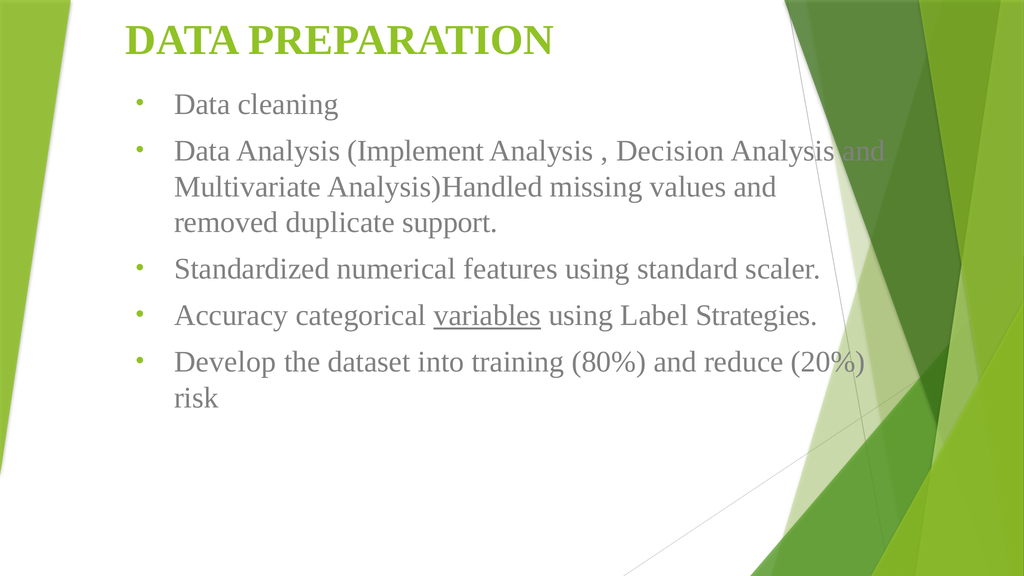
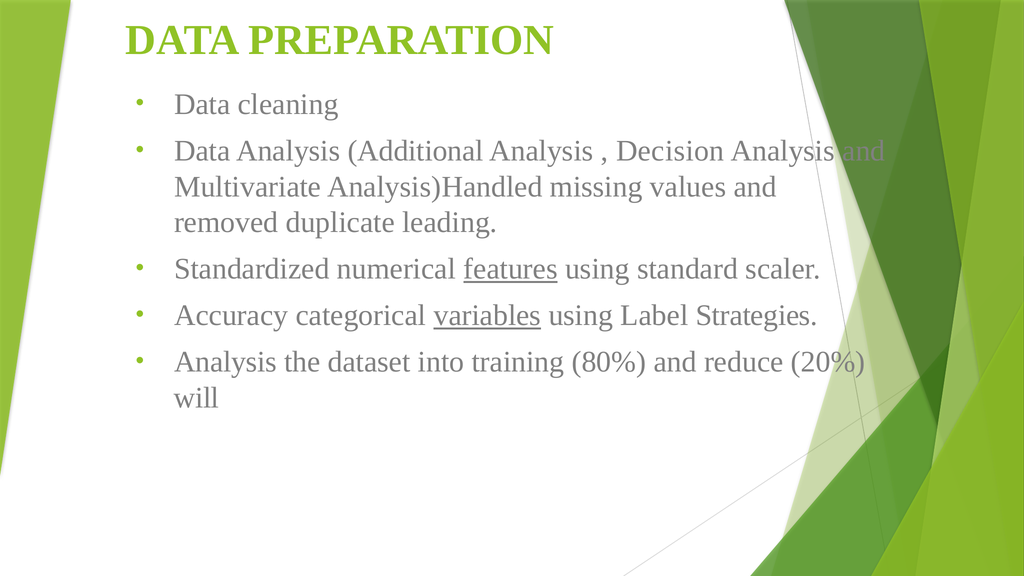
Implement: Implement -> Additional (416, 151)
support: support -> leading (450, 223)
features underline: none -> present (511, 269)
Develop: Develop -> Analysis (225, 362)
risk: risk -> will (197, 398)
